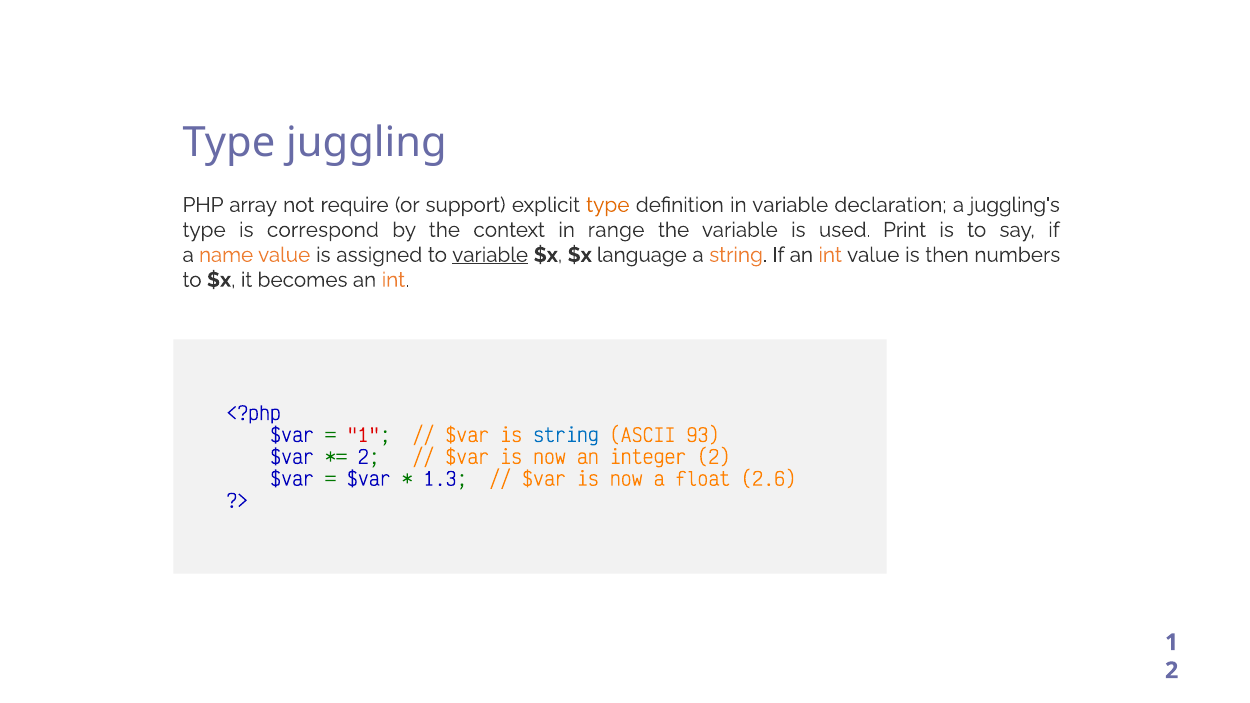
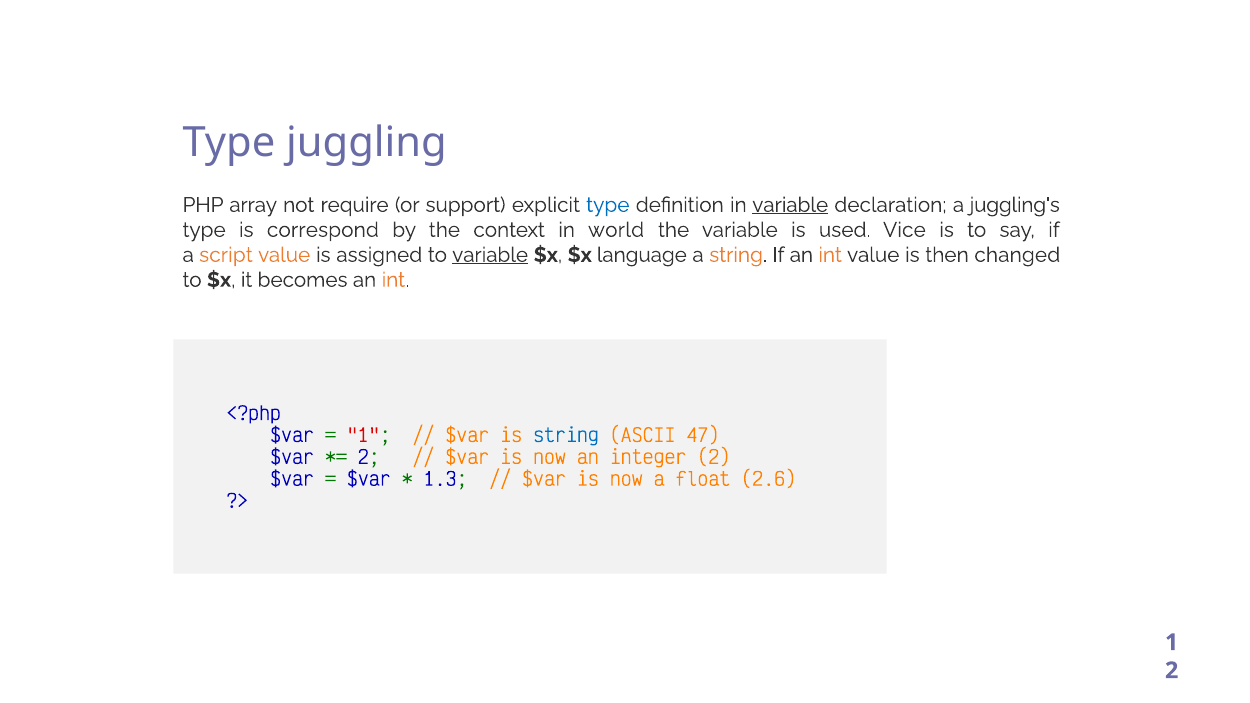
type colour: orange -> blue (608, 205)
variable underline: none -> present (790, 205)
range: range -> world (616, 230)
Print: Print -> Vice (904, 230)
name: name -> script (226, 255)
numbers: numbers -> changed (1017, 255)
93: 93 -> 47 (703, 436)
